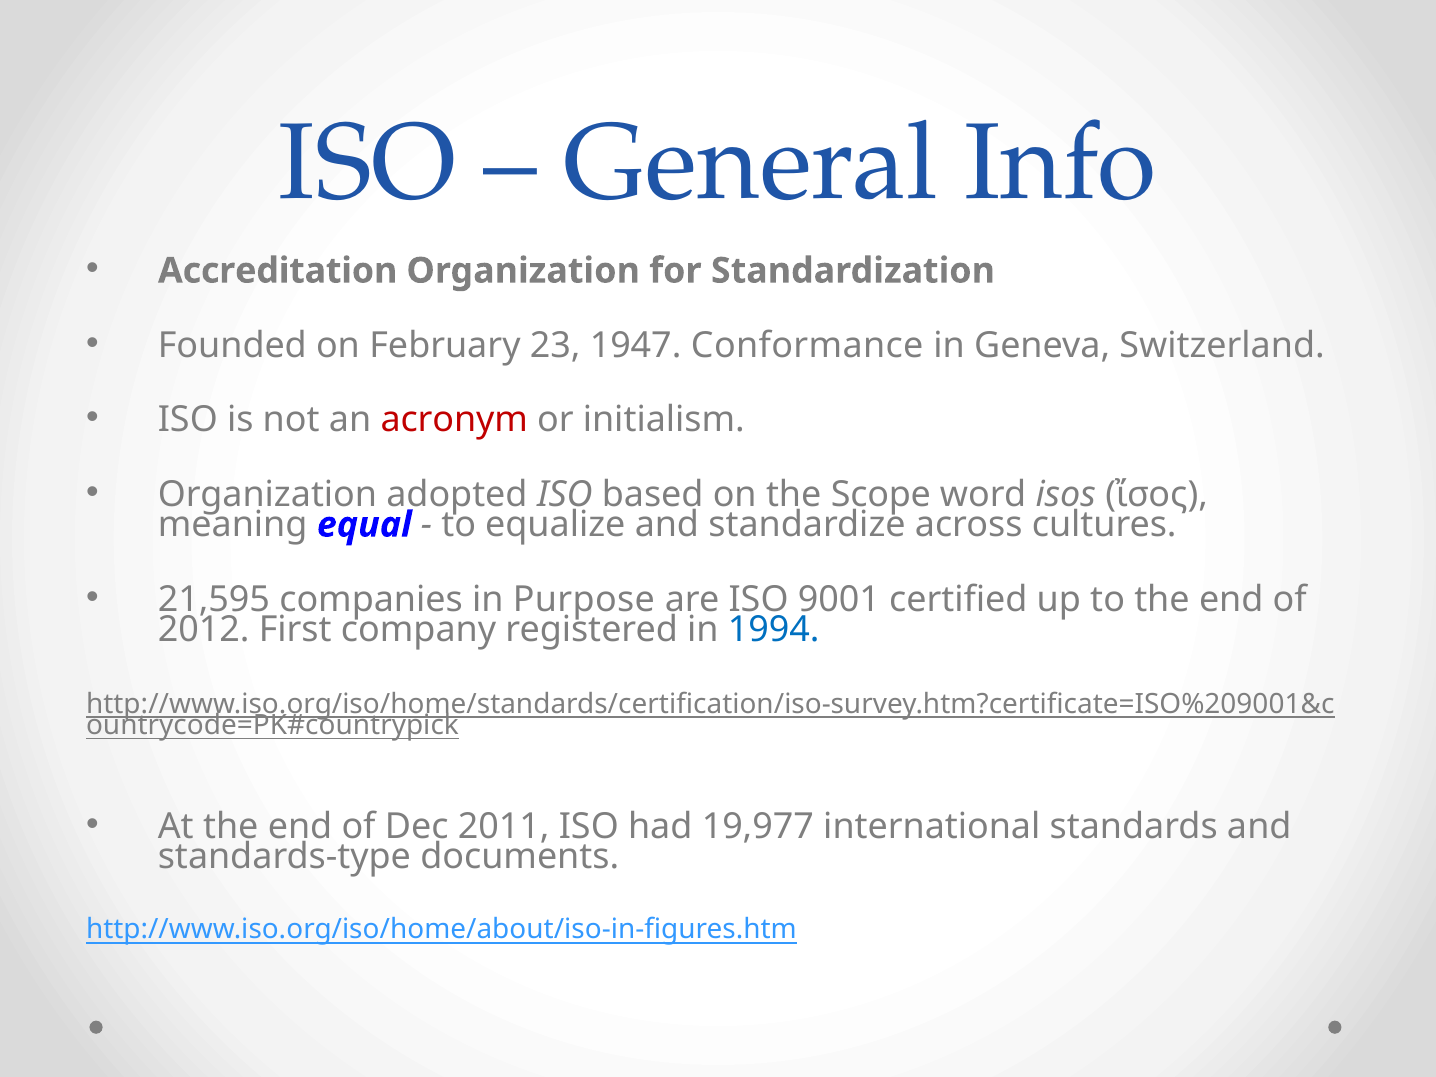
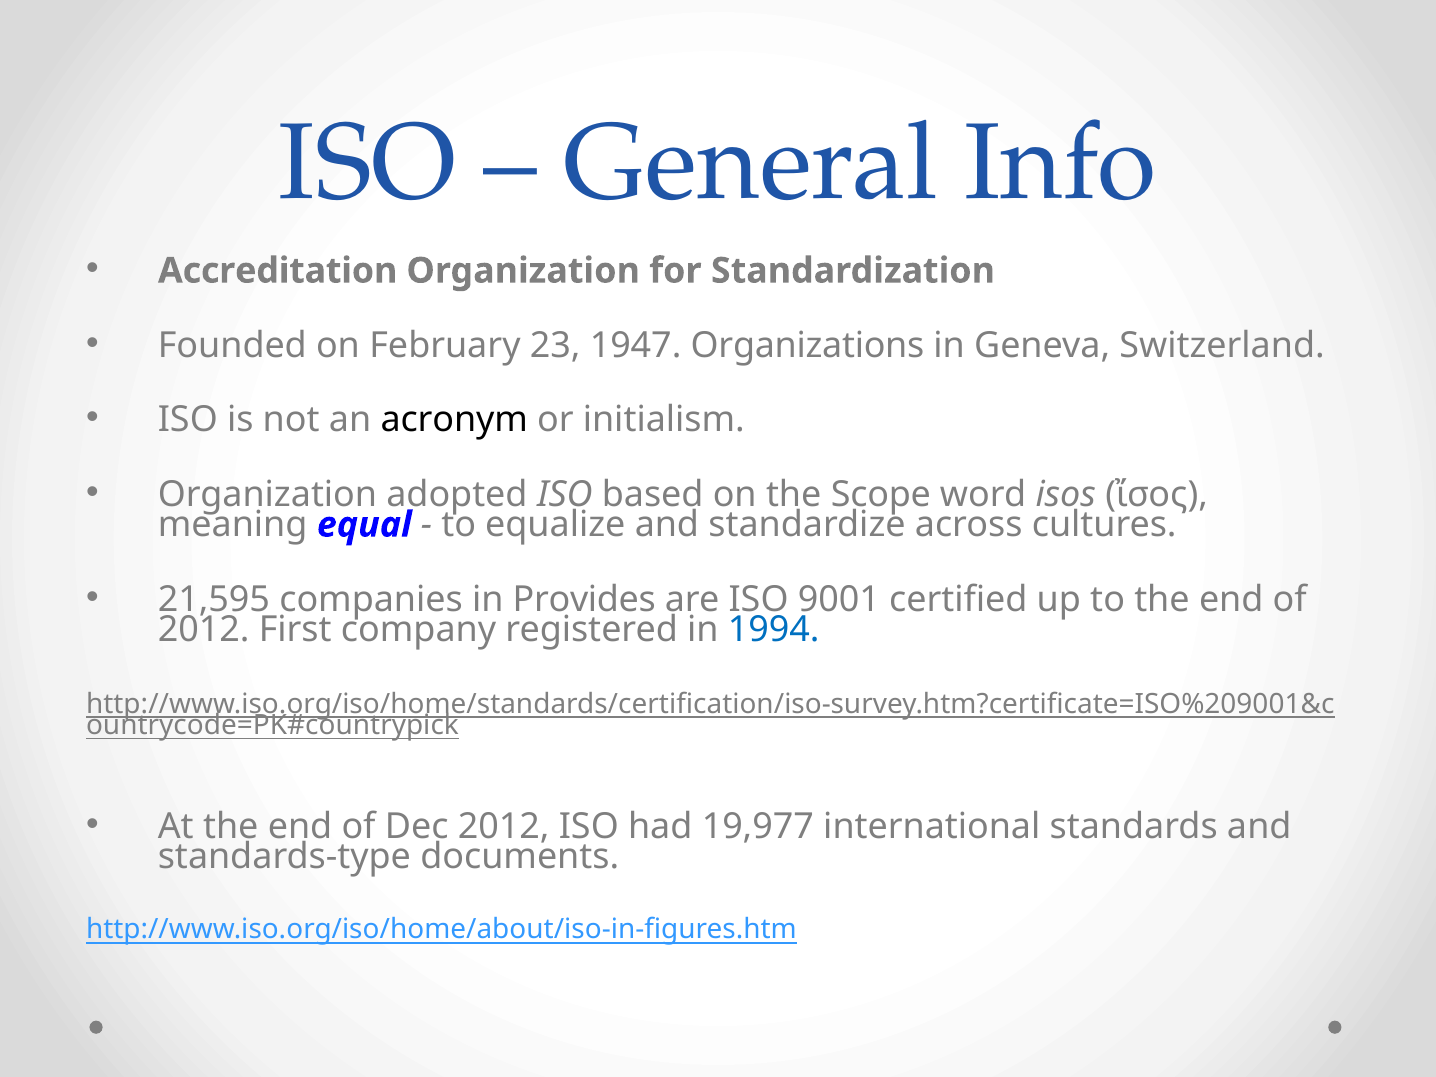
Conformance: Conformance -> Organizations (808, 345)
acronym colour: red -> black (454, 420)
Purpose: Purpose -> Provides (584, 599)
Dec 2011: 2011 -> 2012 (504, 827)
